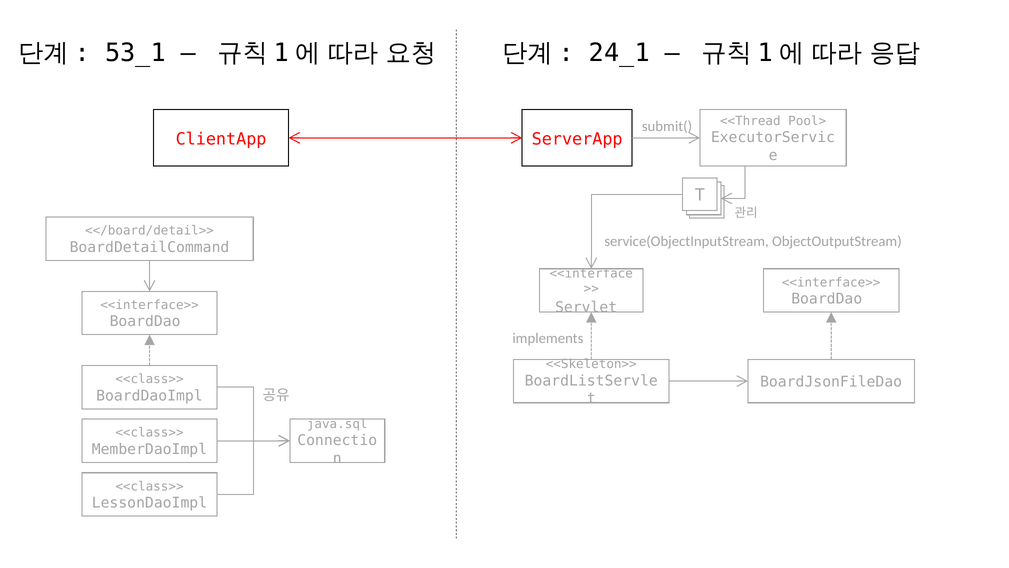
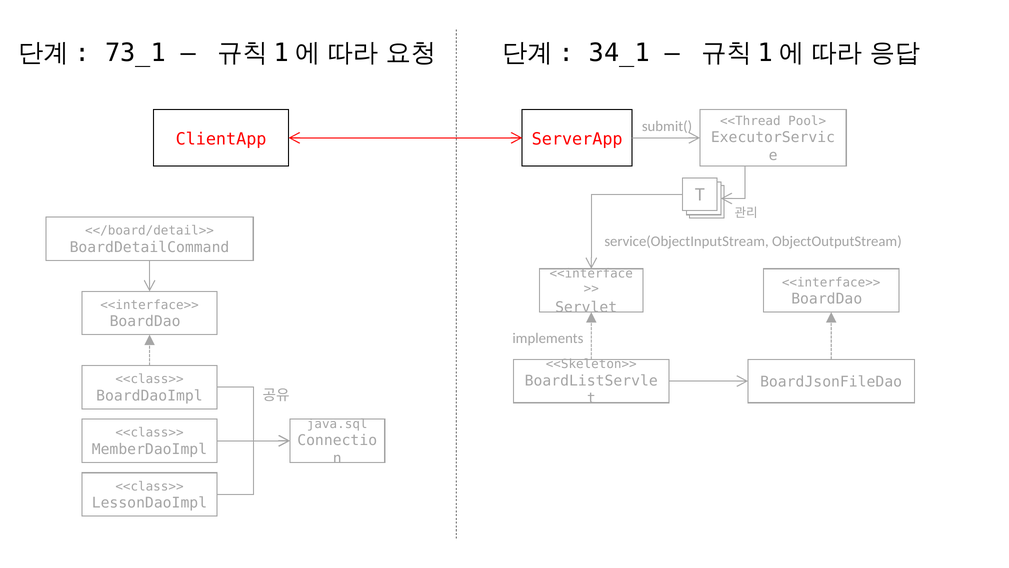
53_1: 53_1 -> 73_1 (135, 53)
24_1: 24_1 -> 34_1 (619, 53)
